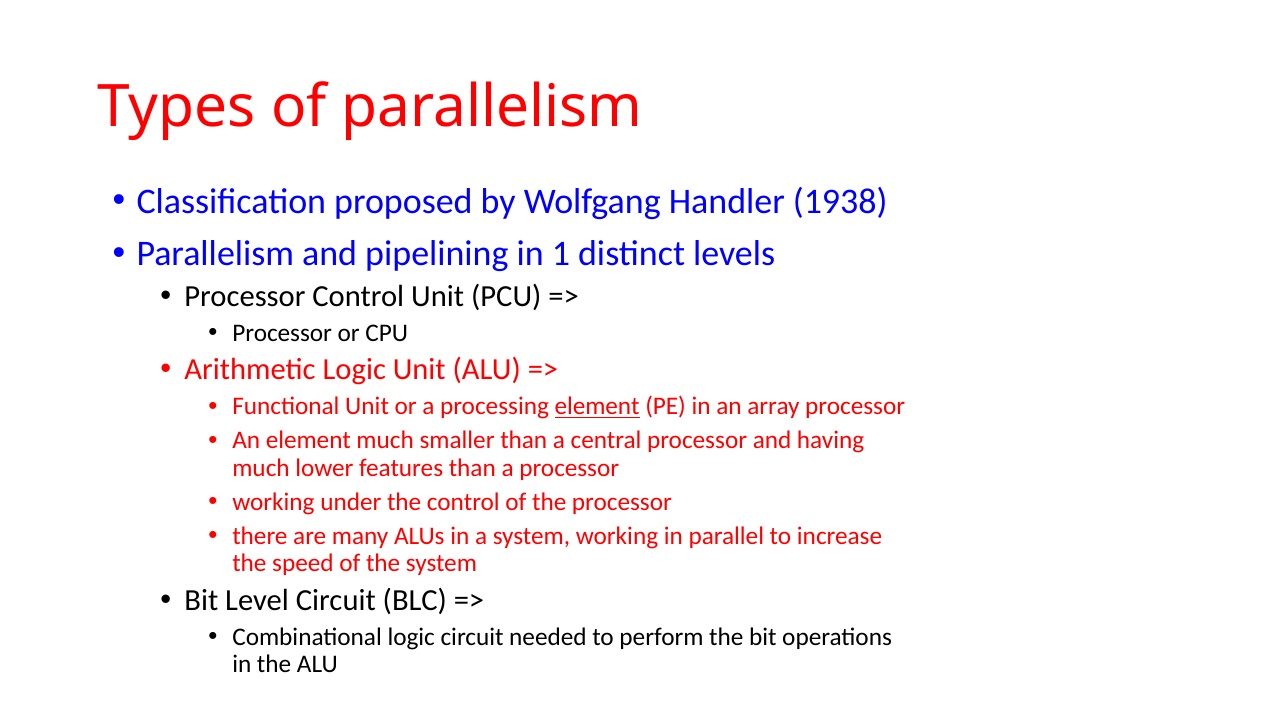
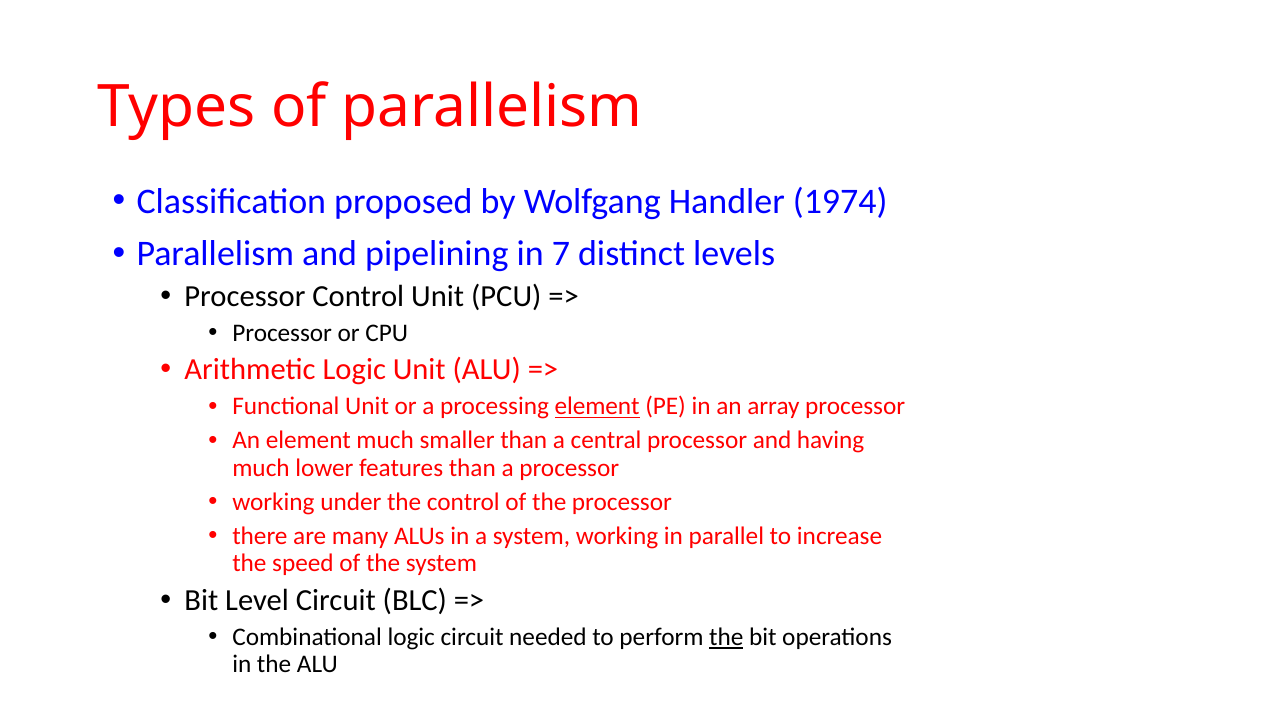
1938: 1938 -> 1974 (840, 201)
1: 1 -> 7 (561, 253)
the underline: none -> present (726, 637)
